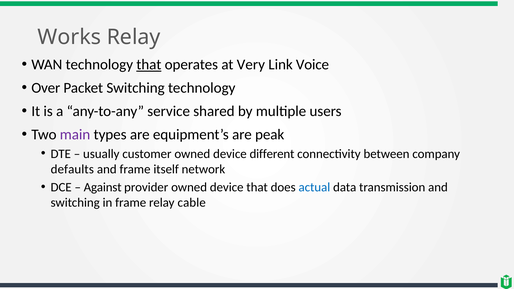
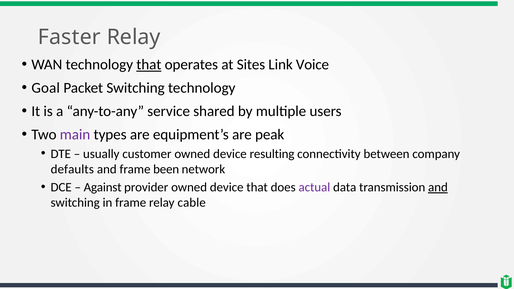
Works: Works -> Faster (69, 37)
Very: Very -> Sites (251, 65)
Over: Over -> Goal (46, 88)
different: different -> resulting (272, 154)
itself: itself -> been (166, 169)
actual colour: blue -> purple (314, 187)
and underline: none -> present (438, 187)
